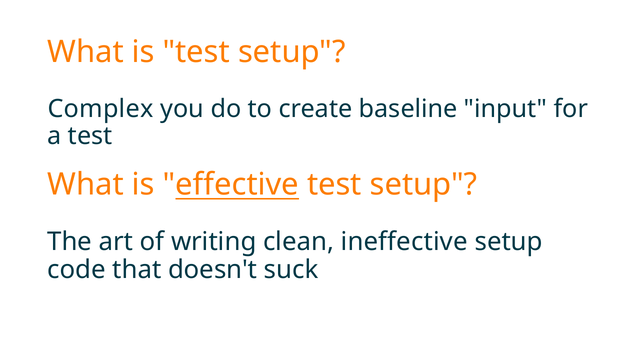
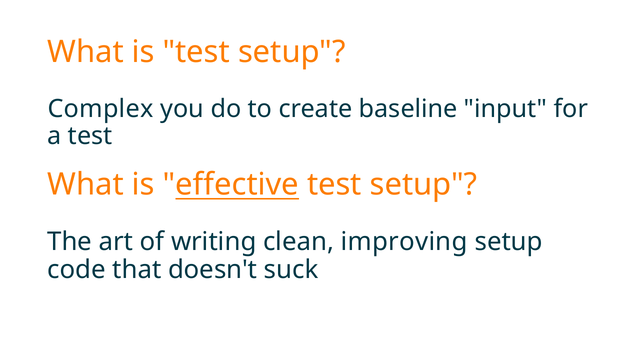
ineffective: ineffective -> improving (404, 241)
